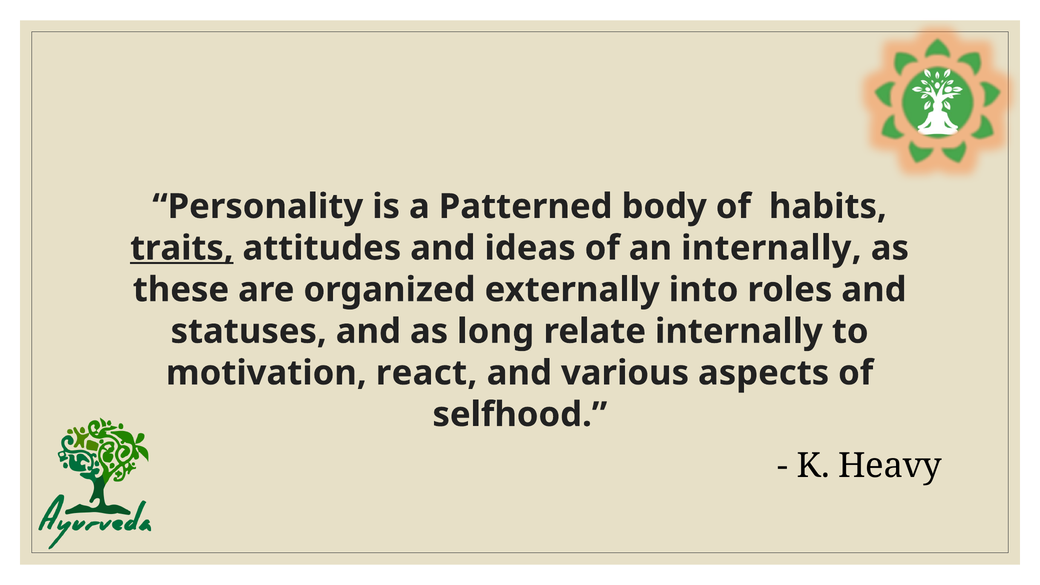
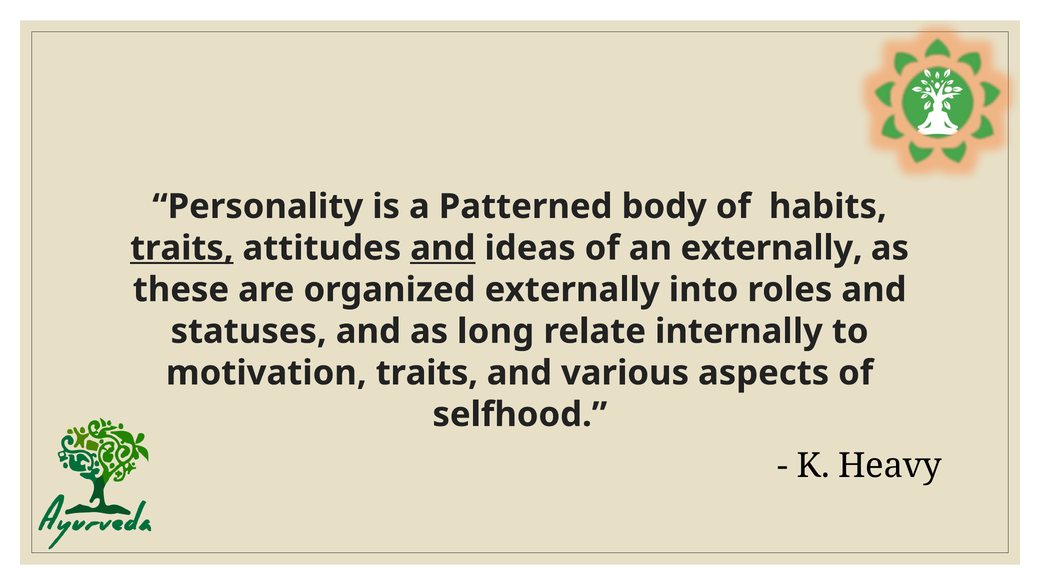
and underline: none -> present (443, 248)
an internally: internally -> externally (772, 248)
motivation react: react -> traits (427, 373)
